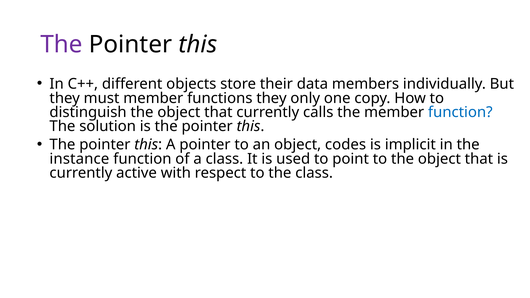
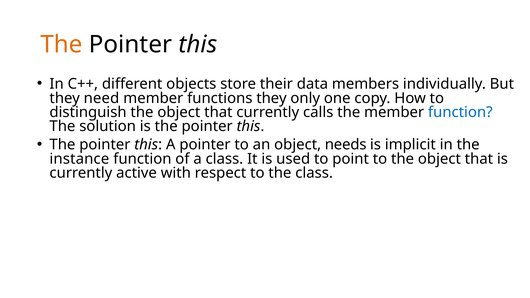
The colour: purple -> orange (61, 45)
must: must -> need (101, 98)
codes: codes -> needs (346, 145)
